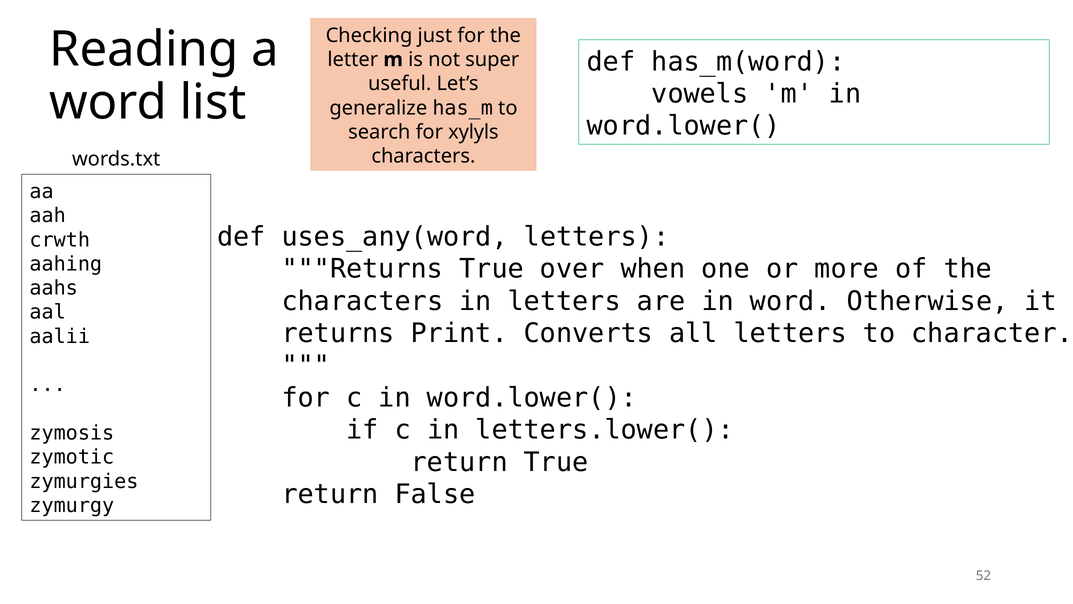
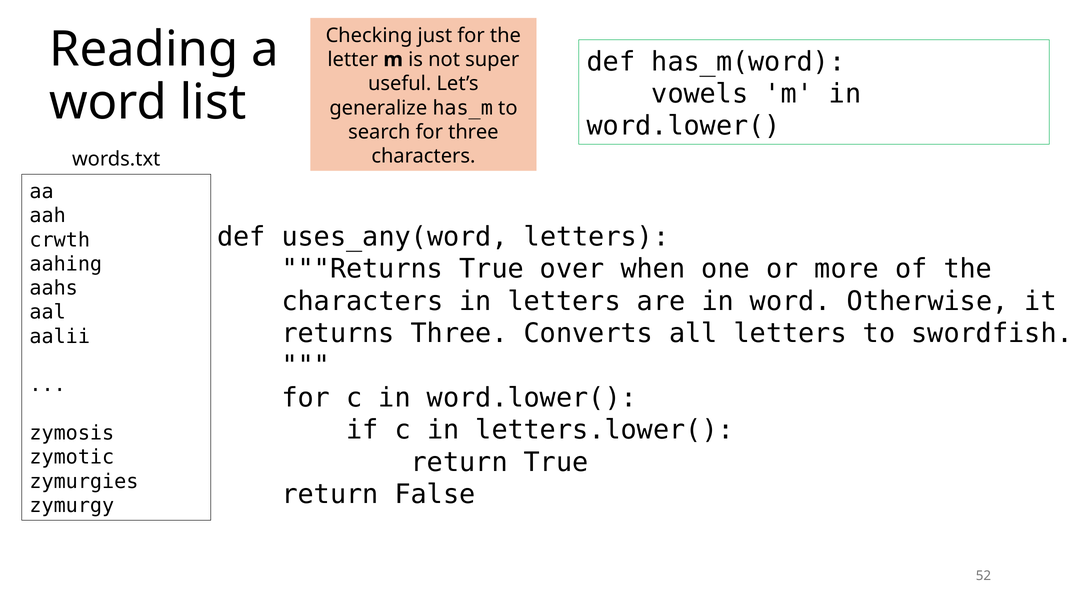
for xylyls: xylyls -> three (473, 132)
returns Print: Print -> Three (459, 333)
character: character -> swordfish (992, 333)
